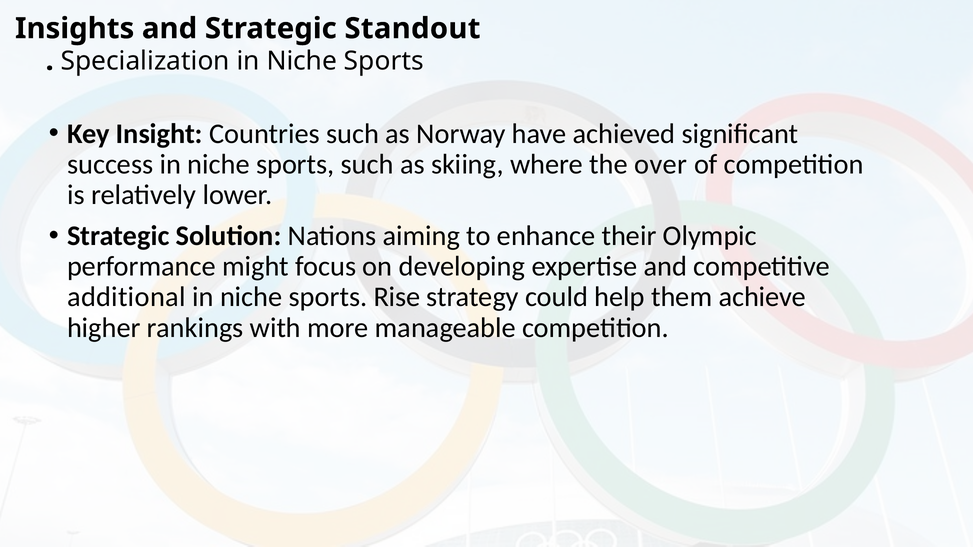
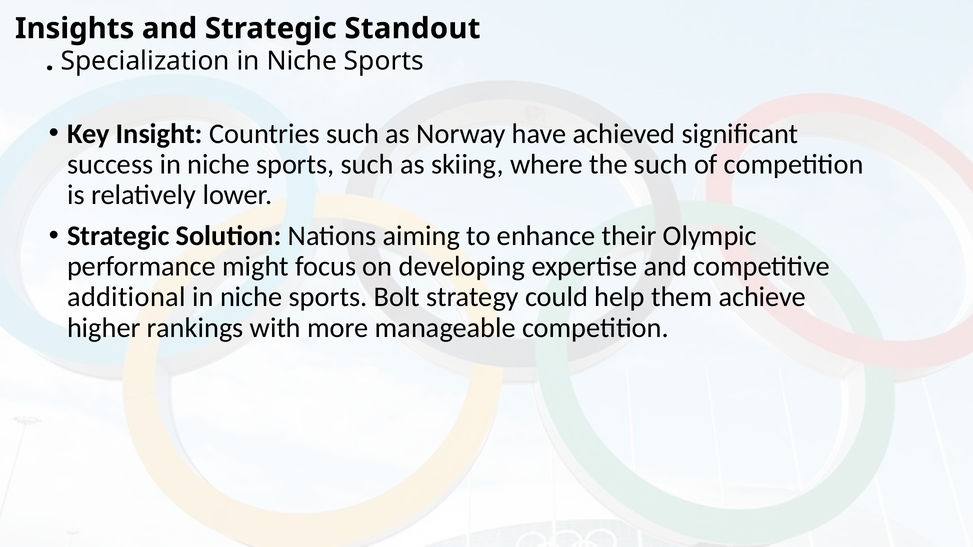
the over: over -> such (661, 164)
Rise: Rise -> Bolt (397, 297)
